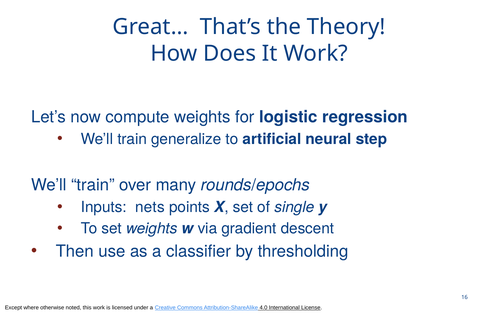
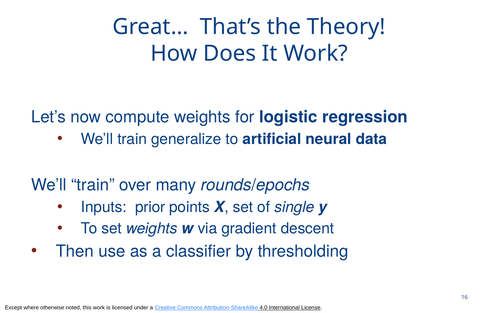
step: step -> data (371, 139)
nets: nets -> prior (150, 207)
